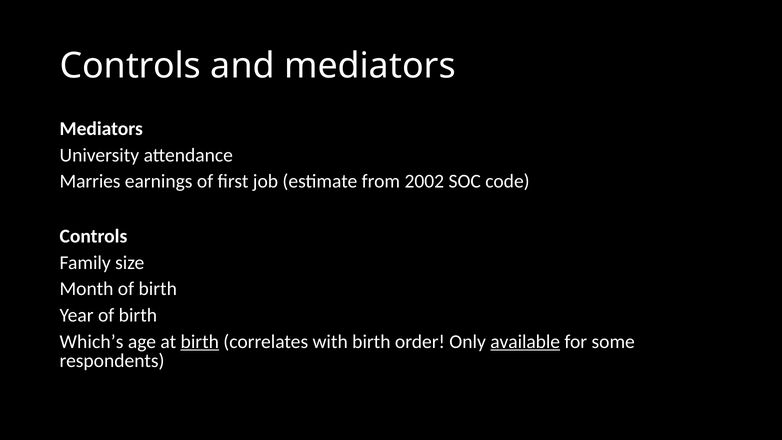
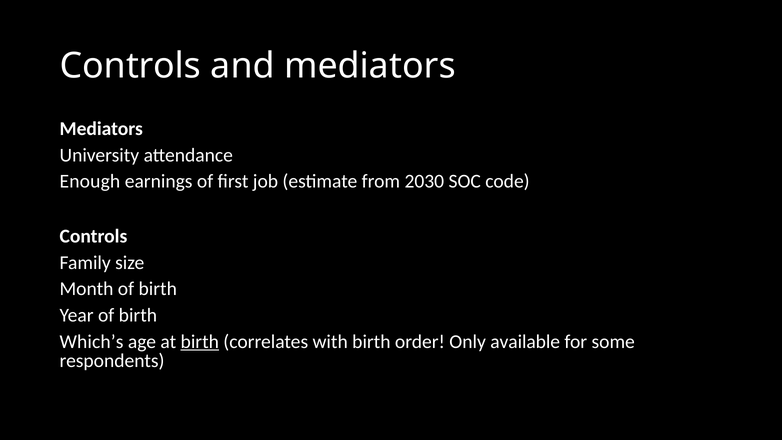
Marries: Marries -> Enough (90, 181)
2002: 2002 -> 2030 (424, 181)
available underline: present -> none (525, 341)
